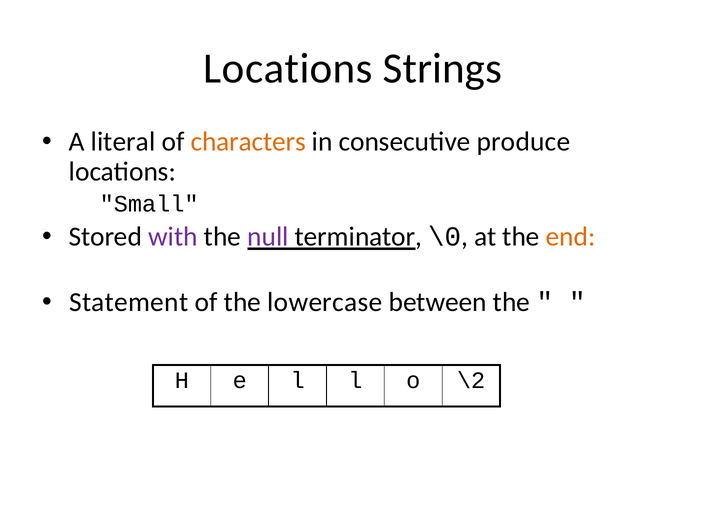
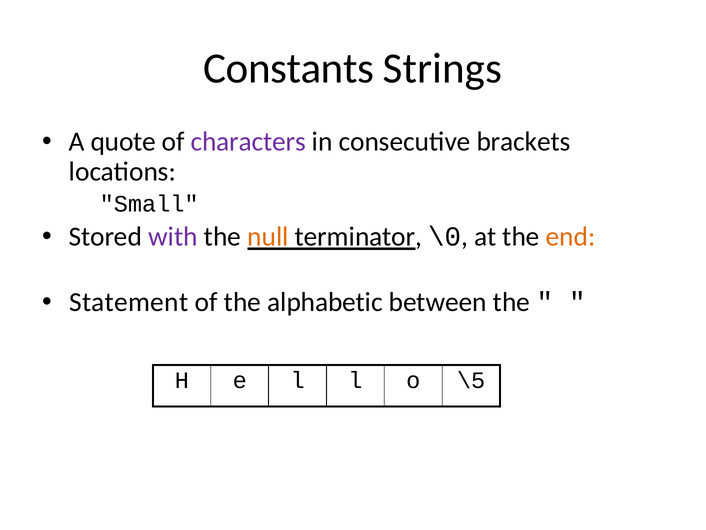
Locations: Locations -> Constants (289, 68)
literal: literal -> quote (123, 142)
characters colour: orange -> purple (248, 142)
produce: produce -> brackets (524, 142)
null colour: purple -> orange (268, 237)
lowercase: lowercase -> alphabetic (325, 302)
\2: \2 -> \5 (471, 380)
